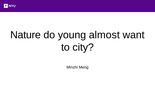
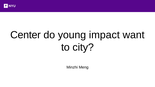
Nature: Nature -> Center (26, 35)
almost: almost -> impact (104, 35)
